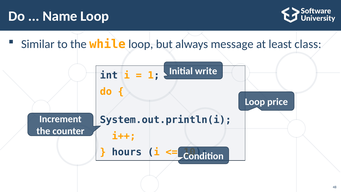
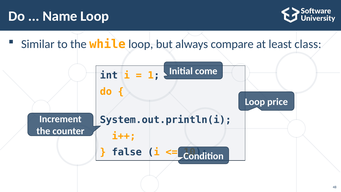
message: message -> compare (232, 44)
write: write -> come (206, 71)
hours: hours -> false (127, 152)
